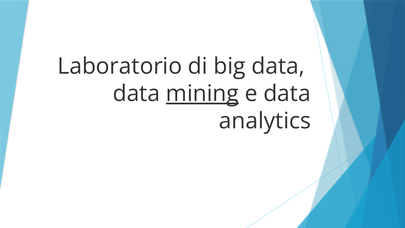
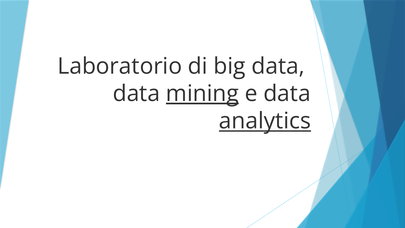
analytics underline: none -> present (265, 121)
